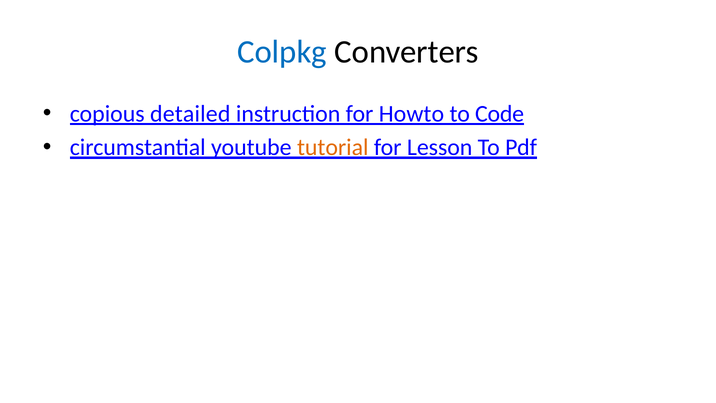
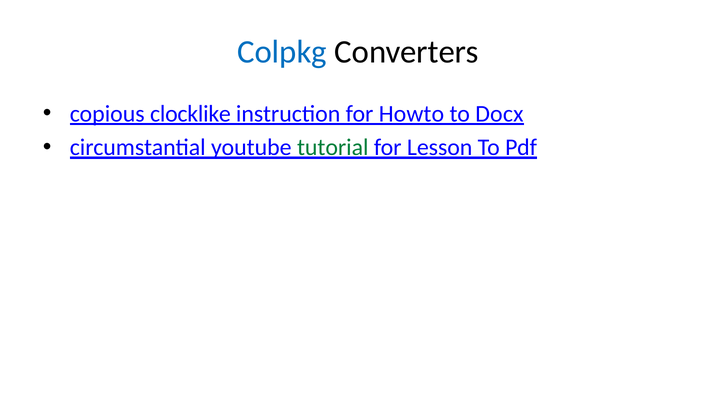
detailed: detailed -> clocklike (190, 114)
Code: Code -> Docx (499, 114)
tutorial colour: orange -> green (333, 147)
